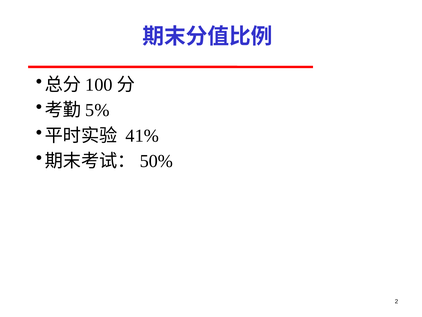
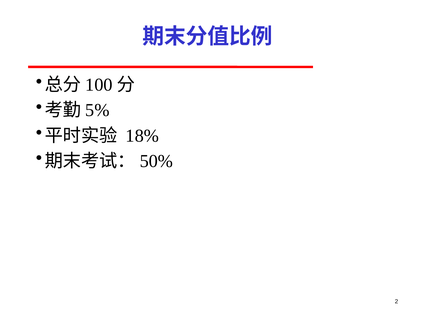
41%: 41% -> 18% (142, 136)
